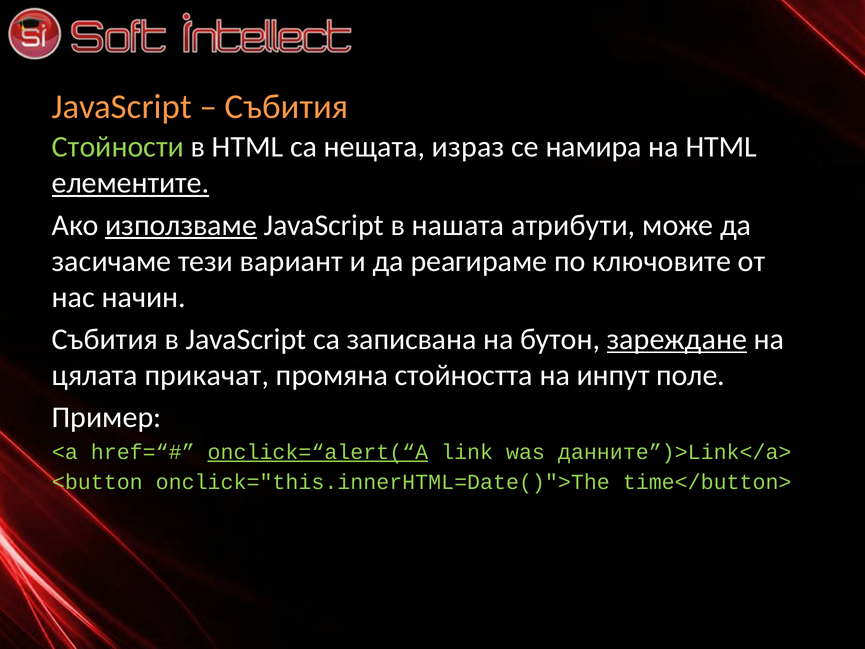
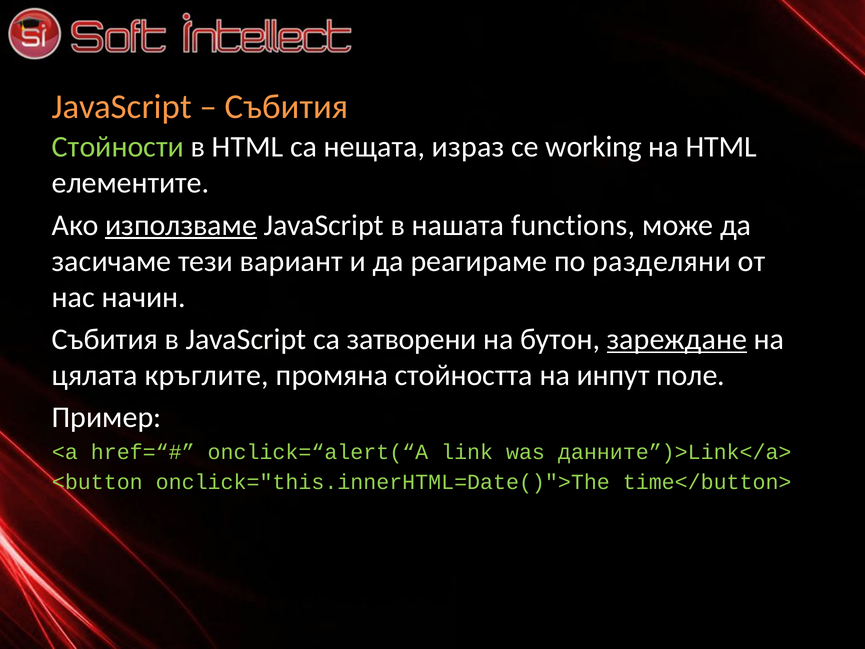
намира: намира -> working (594, 147)
елементите underline: present -> none (131, 183)
атрибути: атрибути -> functions (573, 225)
ключовите: ключовите -> разделяни (662, 261)
записвана: записвана -> затворени (412, 339)
прикачат: прикачат -> кръглите (207, 375)
onclick=“alert(“A underline: present -> none (318, 452)
